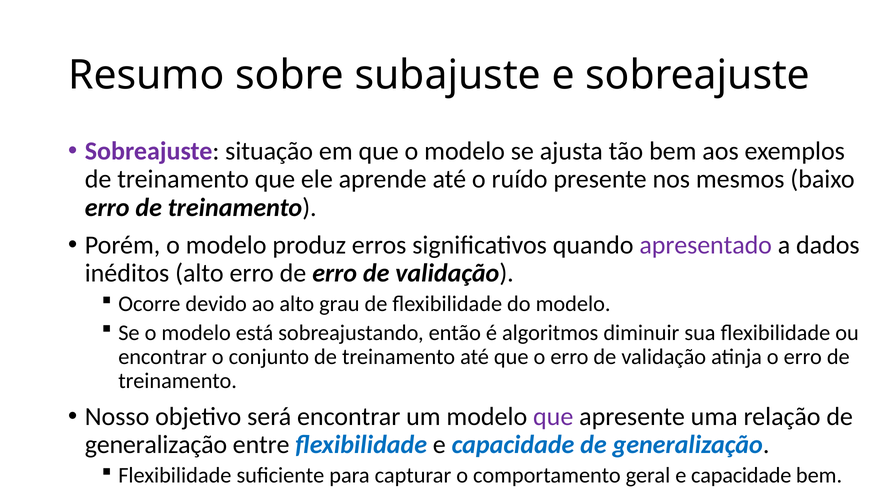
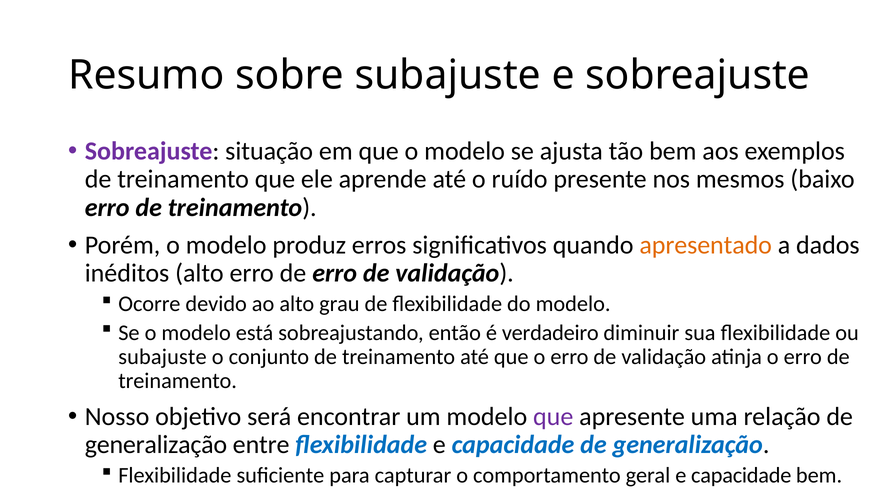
apresentado colour: purple -> orange (706, 245)
algoritmos: algoritmos -> verdadeiro (550, 332)
encontrar: encontrar -> subajuste (162, 356)
